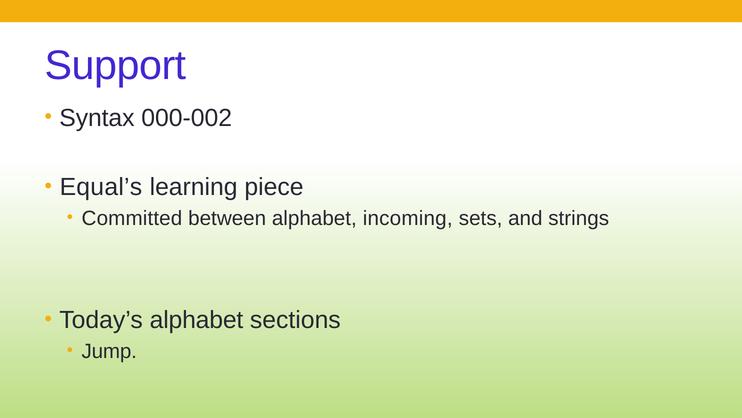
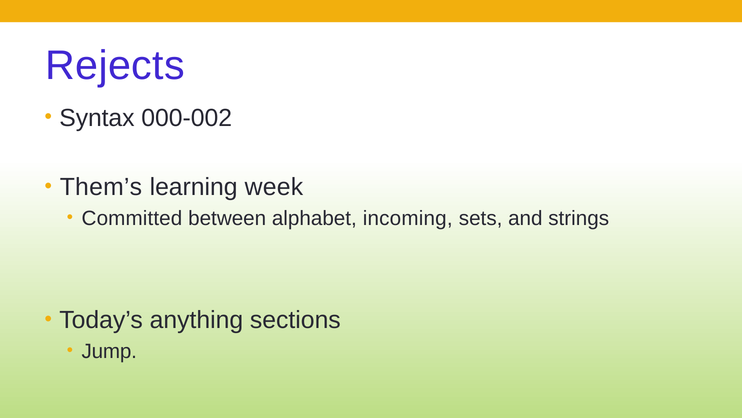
Support: Support -> Rejects (115, 65)
Equal’s: Equal’s -> Them’s (101, 187)
piece: piece -> week (274, 187)
Today’s alphabet: alphabet -> anything (196, 320)
